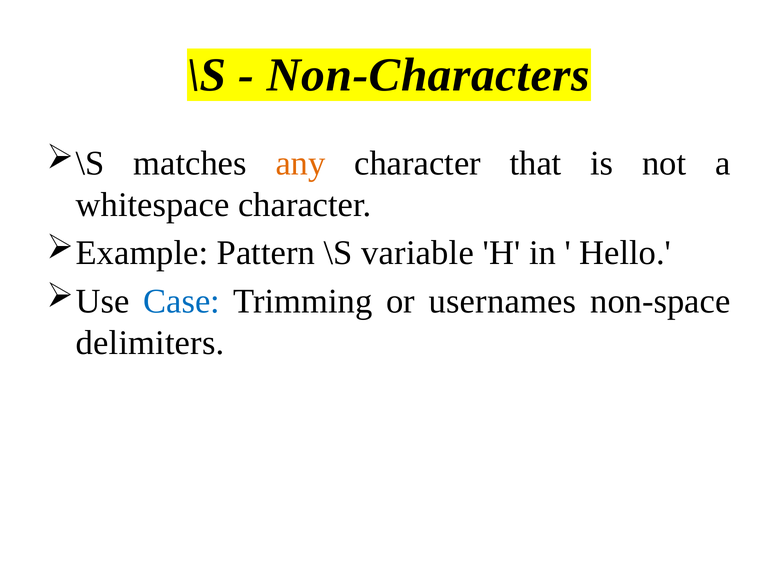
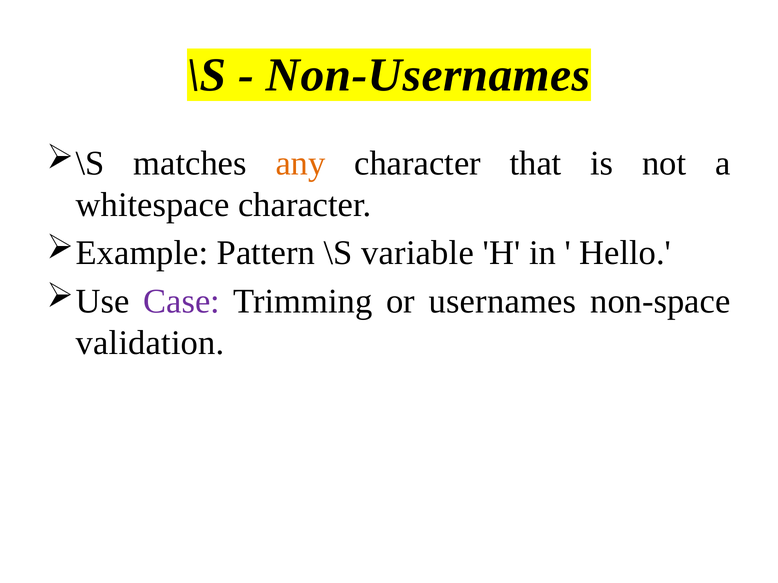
Non-Characters: Non-Characters -> Non-Usernames (428, 75)
Case colour: blue -> purple (182, 302)
delimiters: delimiters -> validation (150, 343)
